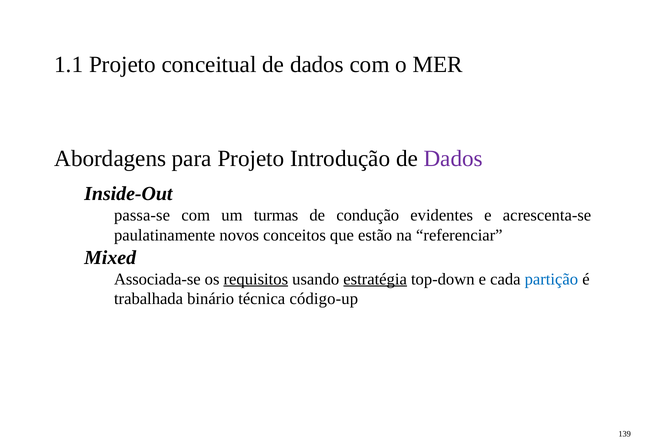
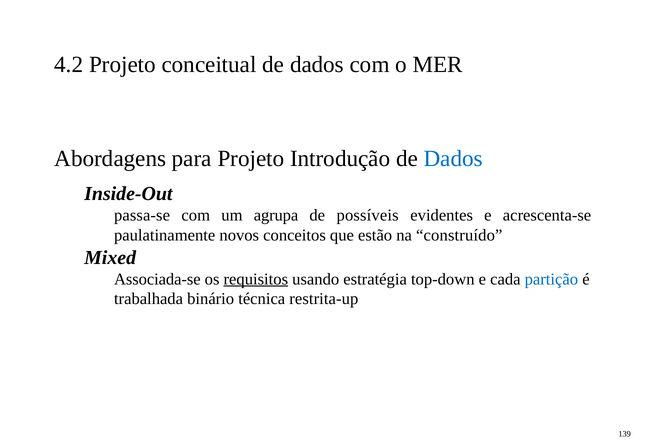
1.1: 1.1 -> 4.2 (69, 65)
Dados colour: purple -> blue (453, 159)
turmas: turmas -> agrupa (276, 216)
condução: condução -> possíveis (368, 216)
referenciar: referenciar -> construído (459, 235)
estratégia underline: present -> none (375, 279)
código-up: código-up -> restrita-up (324, 299)
